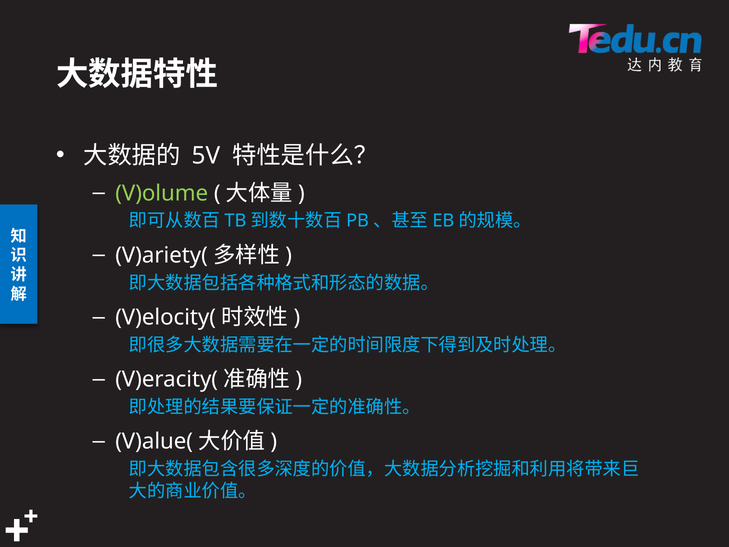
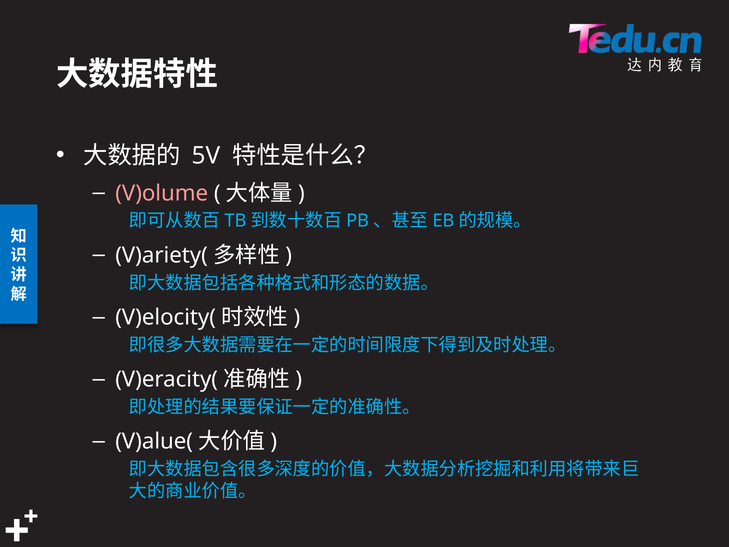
V)olume colour: light green -> pink (162, 193)
